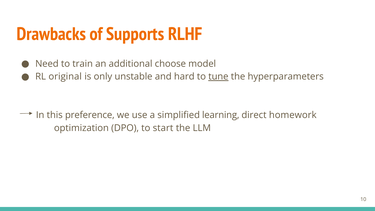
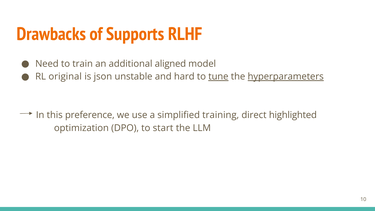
choose: choose -> aligned (170, 64)
only: only -> json (103, 77)
hyperparameters underline: none -> present (286, 77)
learning: learning -> training (221, 115)
homework: homework -> highlighted (293, 115)
